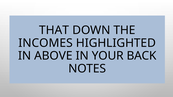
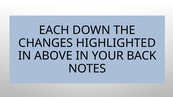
THAT: THAT -> EACH (54, 30)
INCOMES: INCOMES -> CHANGES (46, 43)
